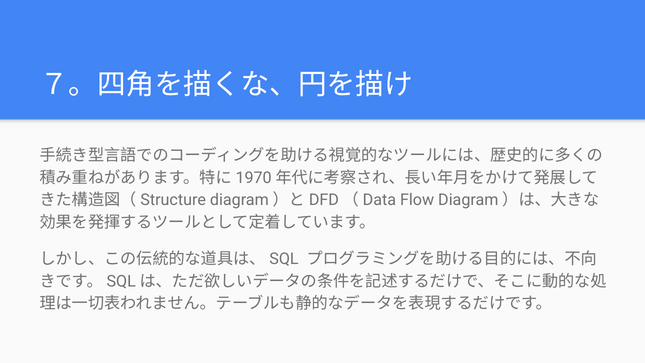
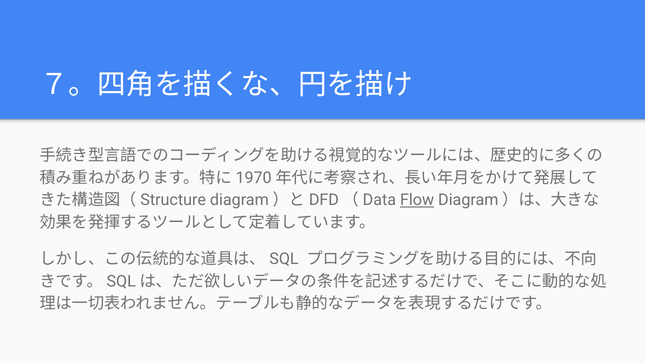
Flow underline: none -> present (417, 200)
